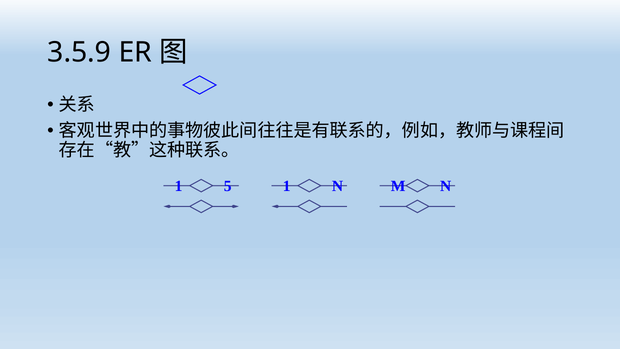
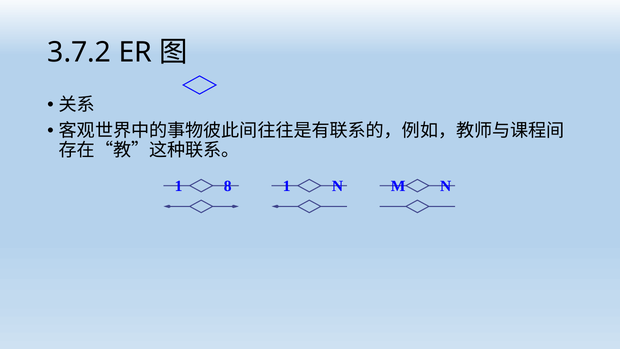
3.5.9: 3.5.9 -> 3.7.2 (79, 52)
5: 5 -> 8 (228, 186)
